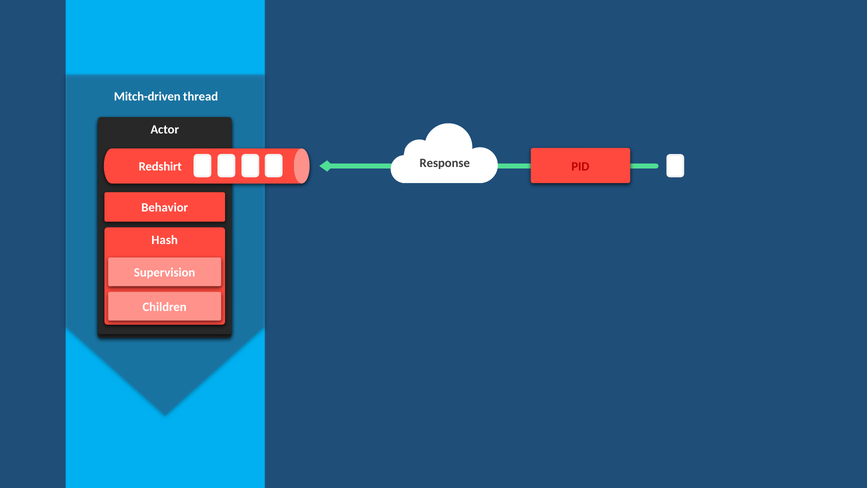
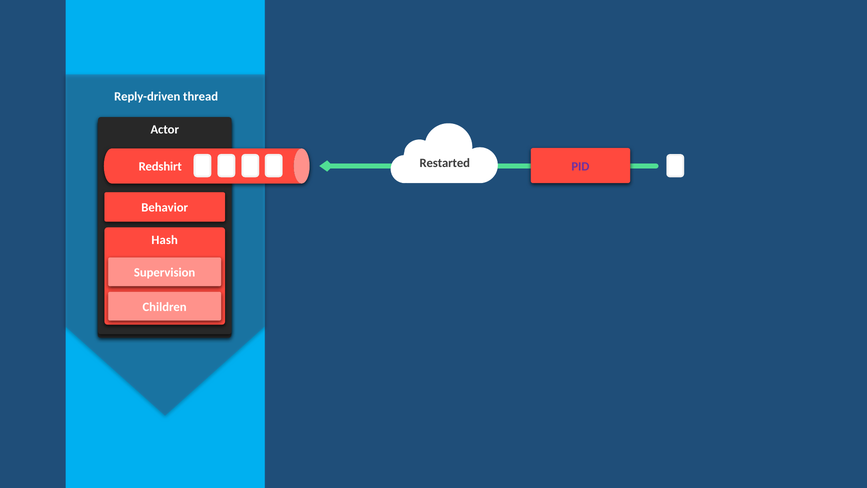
Mitch-driven: Mitch-driven -> Reply-driven (147, 96)
Response: Response -> Restarted (445, 163)
PID colour: red -> purple (580, 166)
